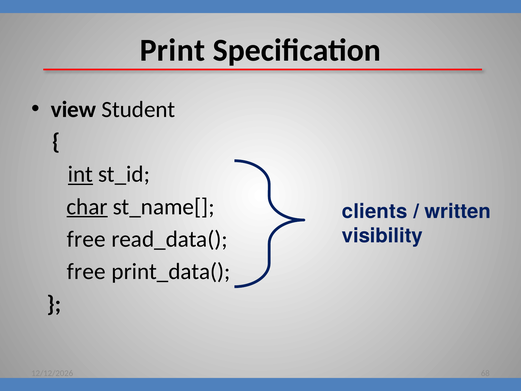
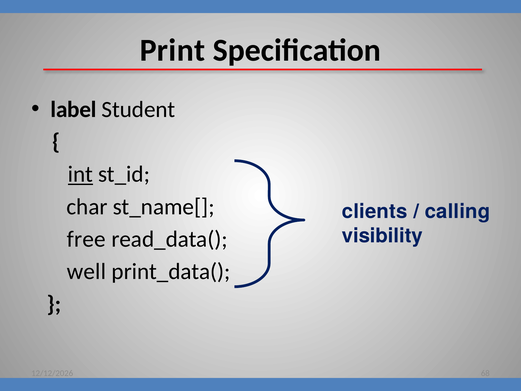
view: view -> label (74, 109)
char underline: present -> none (87, 207)
written: written -> calling (458, 211)
free: free -> well (86, 271)
